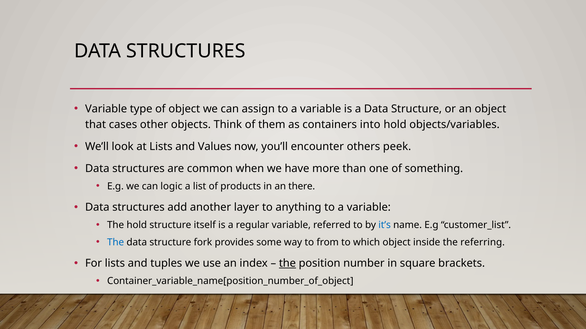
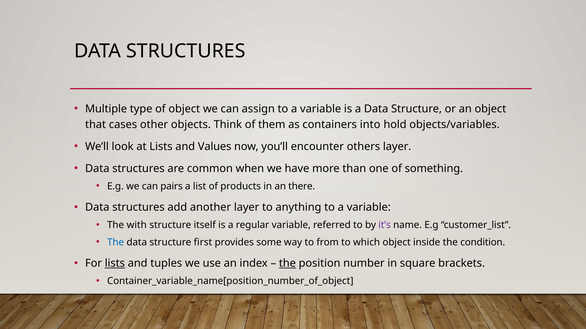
Variable: Variable -> Multiple (106, 109)
others peek: peek -> layer (397, 147)
logic: logic -> pairs (172, 186)
The hold: hold -> with (137, 225)
it’s colour: blue -> purple (385, 225)
fork: fork -> first (203, 243)
referring: referring -> condition (483, 243)
lists underline: none -> present (115, 264)
